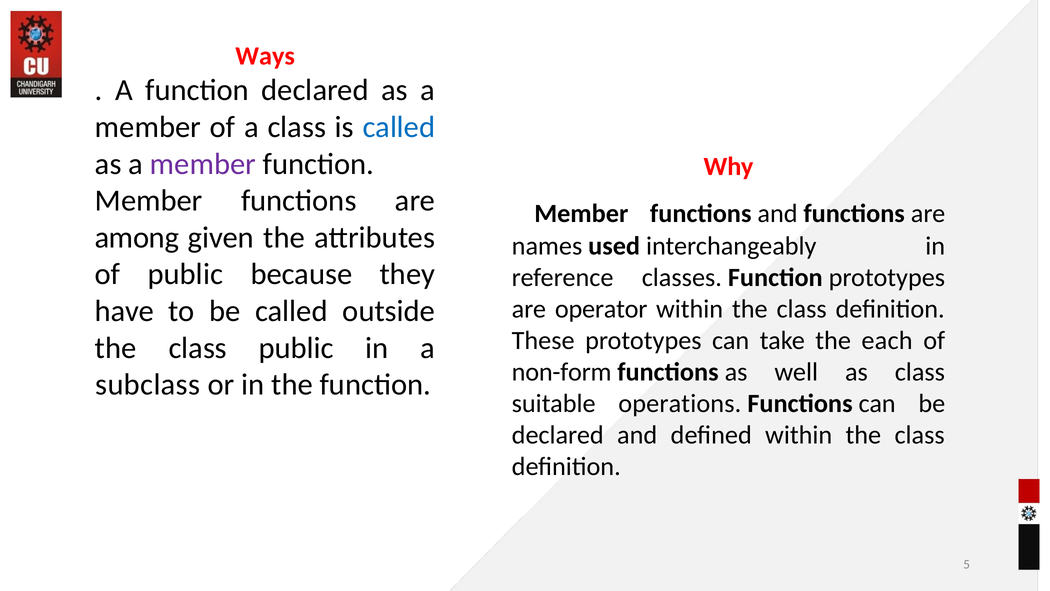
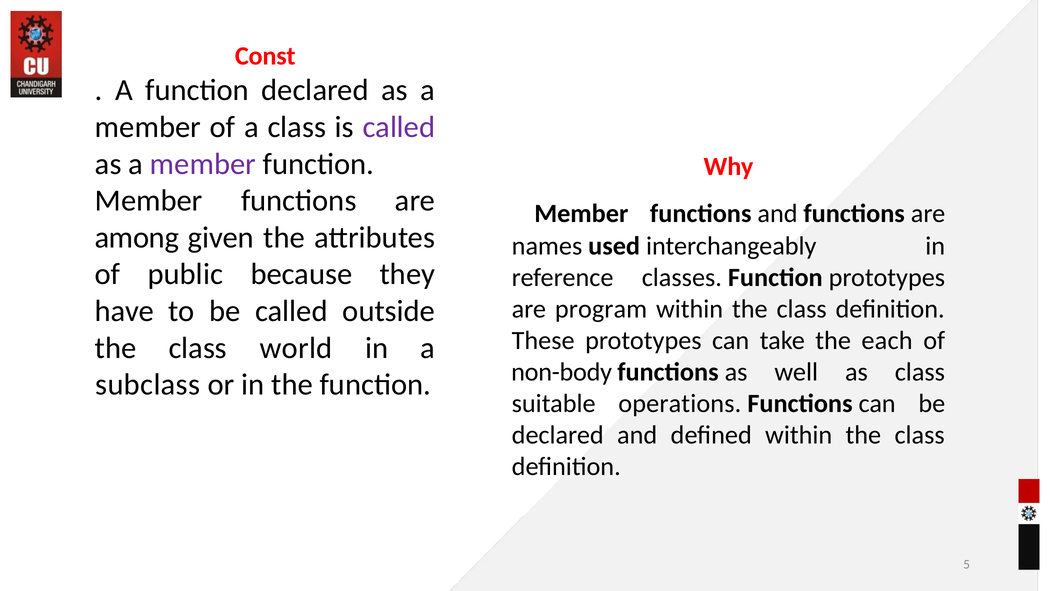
Ways: Ways -> Const (265, 56)
called colour: blue -> purple (399, 127)
operator: operator -> program (601, 309)
class public: public -> world (296, 348)
non-form: non-form -> non-body (562, 372)
